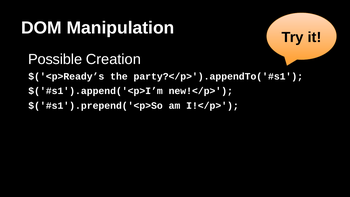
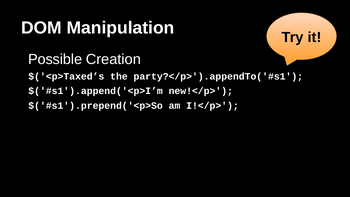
$('<p>Ready’s: $('<p>Ready’s -> $('<p>Taxed’s (66, 76)
